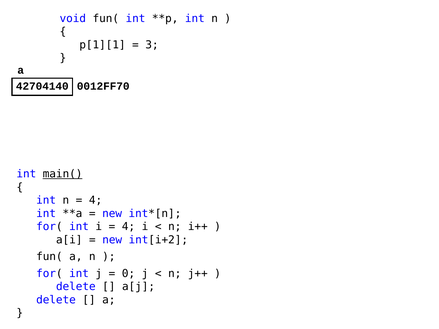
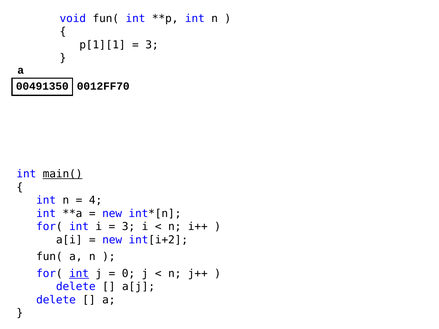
42704140: 42704140 -> 00491350 (42, 86)
4: 4 -> 3 (128, 227)
int underline: none -> present (79, 274)
